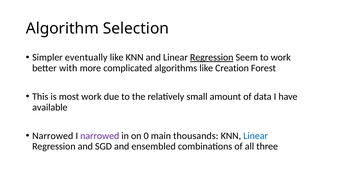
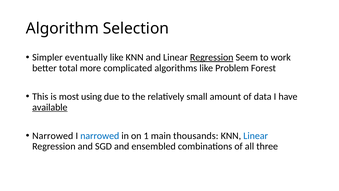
with: with -> total (68, 68)
Creation: Creation -> Problem (232, 68)
most work: work -> using (91, 96)
available underline: none -> present (50, 107)
narrowed colour: purple -> blue (100, 136)
0: 0 -> 1 (146, 136)
